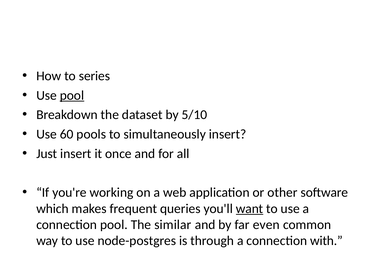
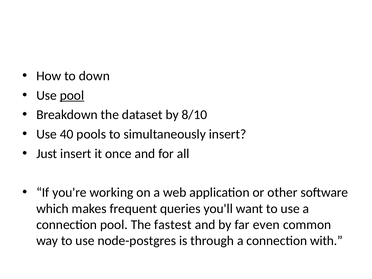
series: series -> down (94, 76)
5/10: 5/10 -> 8/10 (194, 115)
60: 60 -> 40 (67, 134)
want underline: present -> none (250, 209)
similar: similar -> fastest (173, 225)
